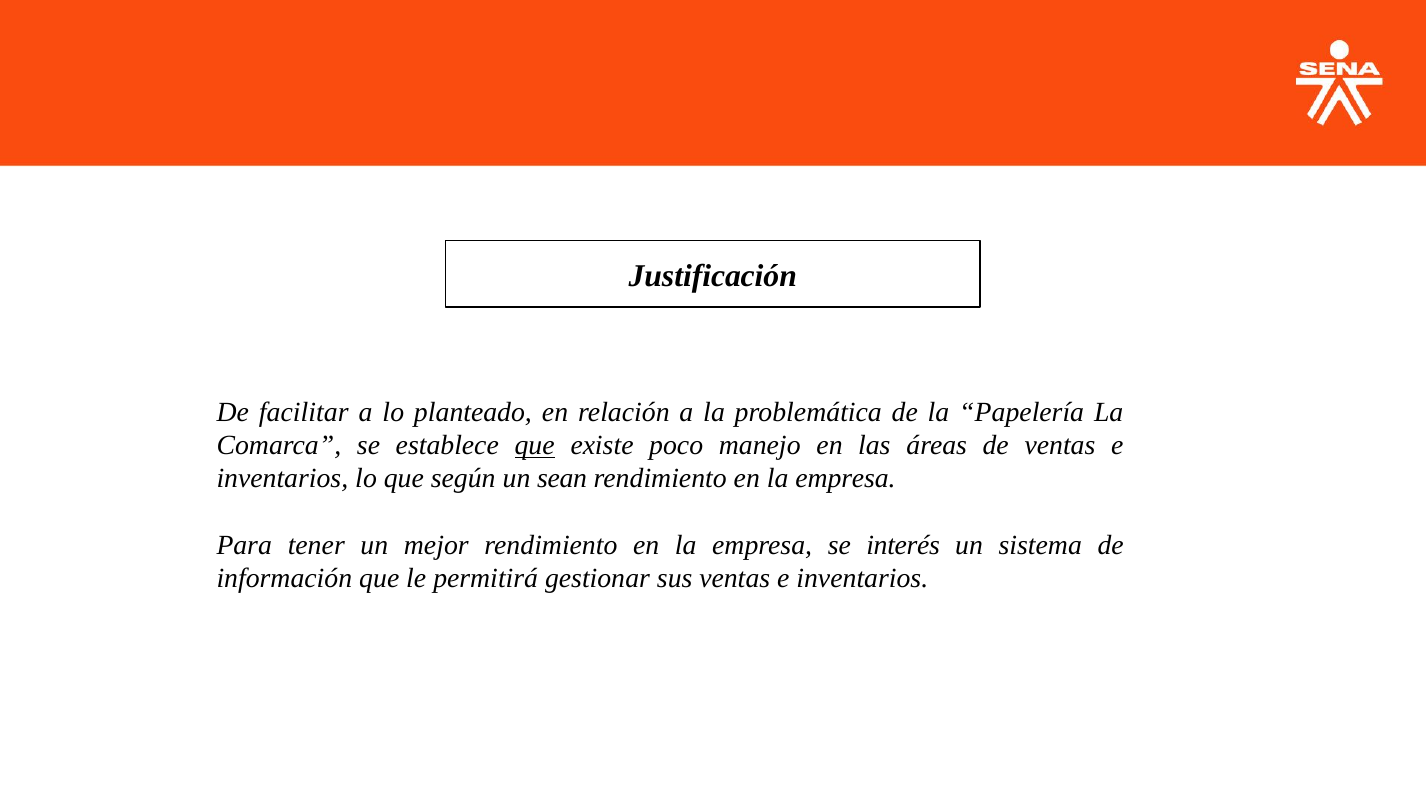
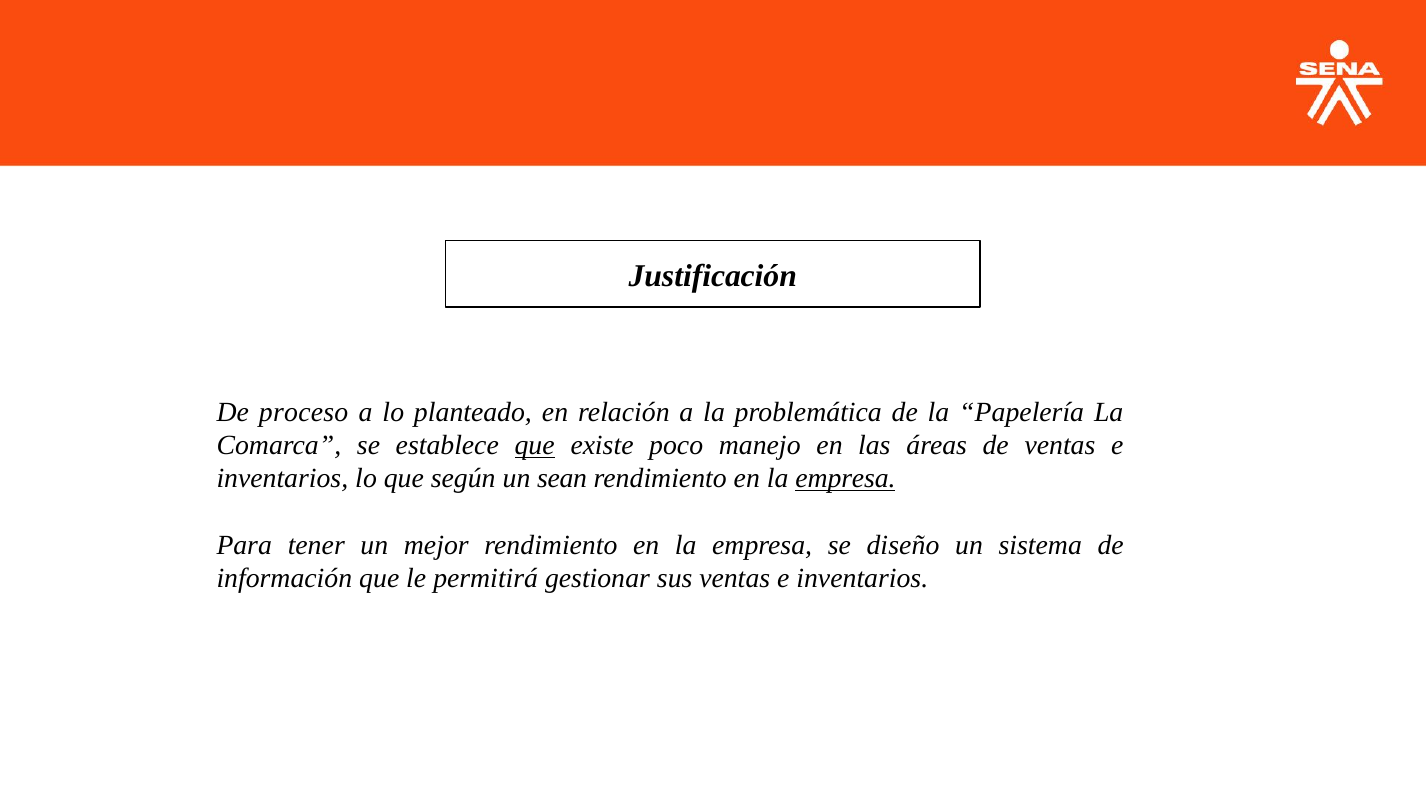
facilitar: facilitar -> proceso (304, 412)
empresa underline: none -> present (845, 479)
interés: interés -> diseño (903, 545)
